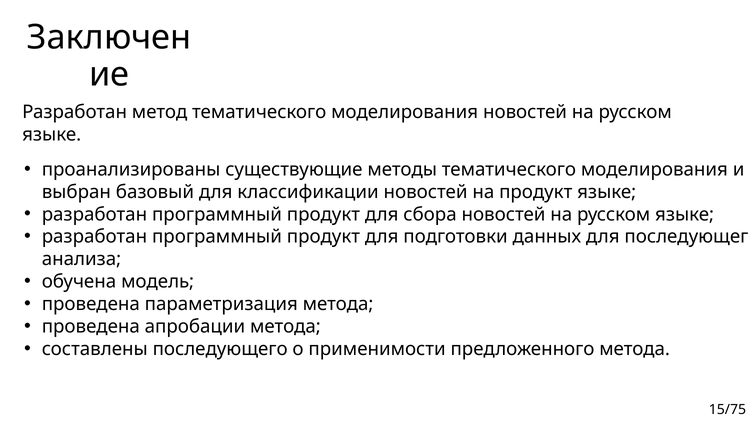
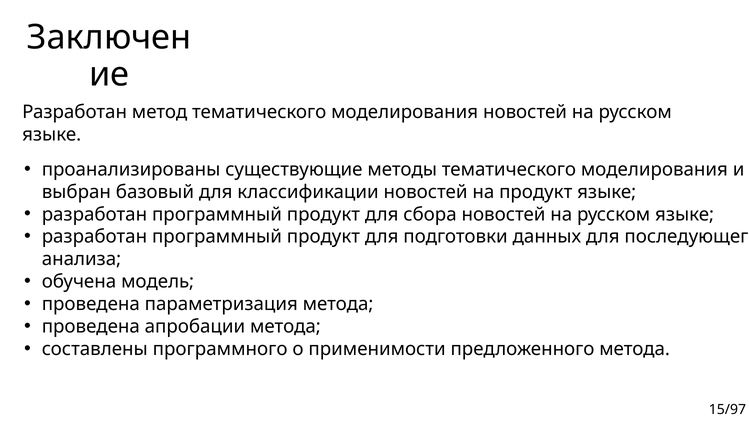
составлены последующего: последующего -> программного (220, 349)
15/75: 15/75 -> 15/97 (727, 410)
